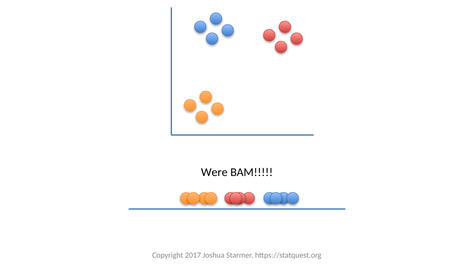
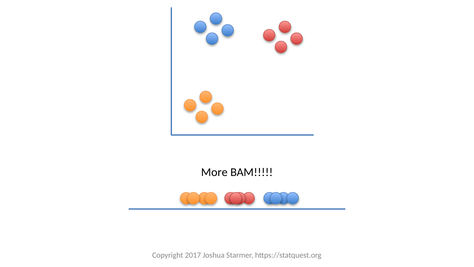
Were: Were -> More (214, 172)
